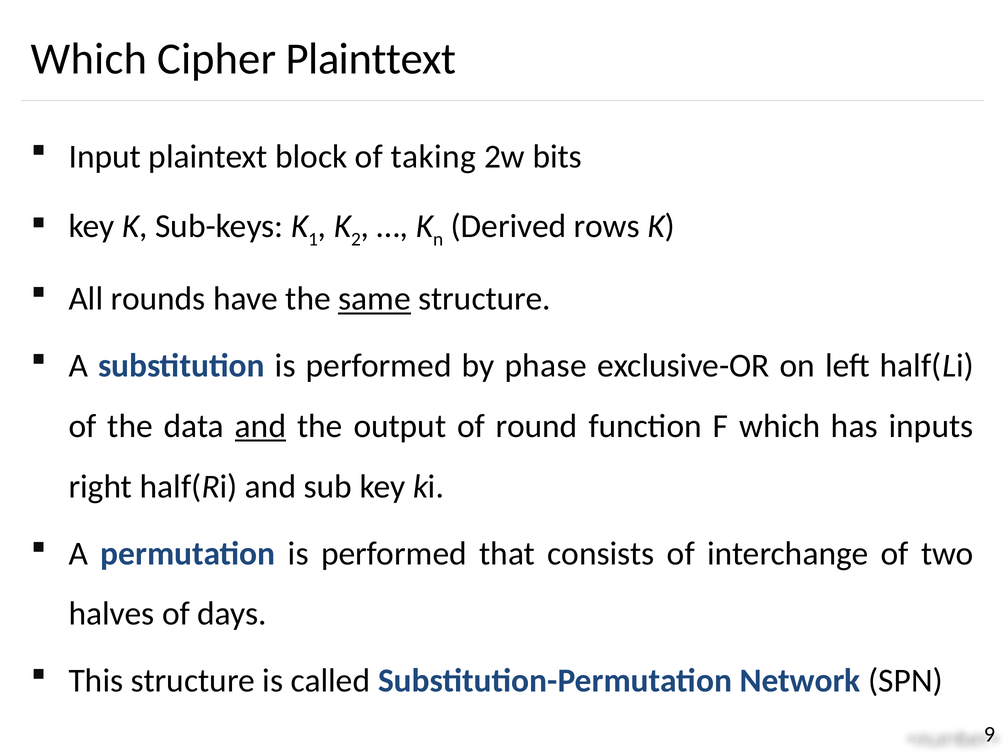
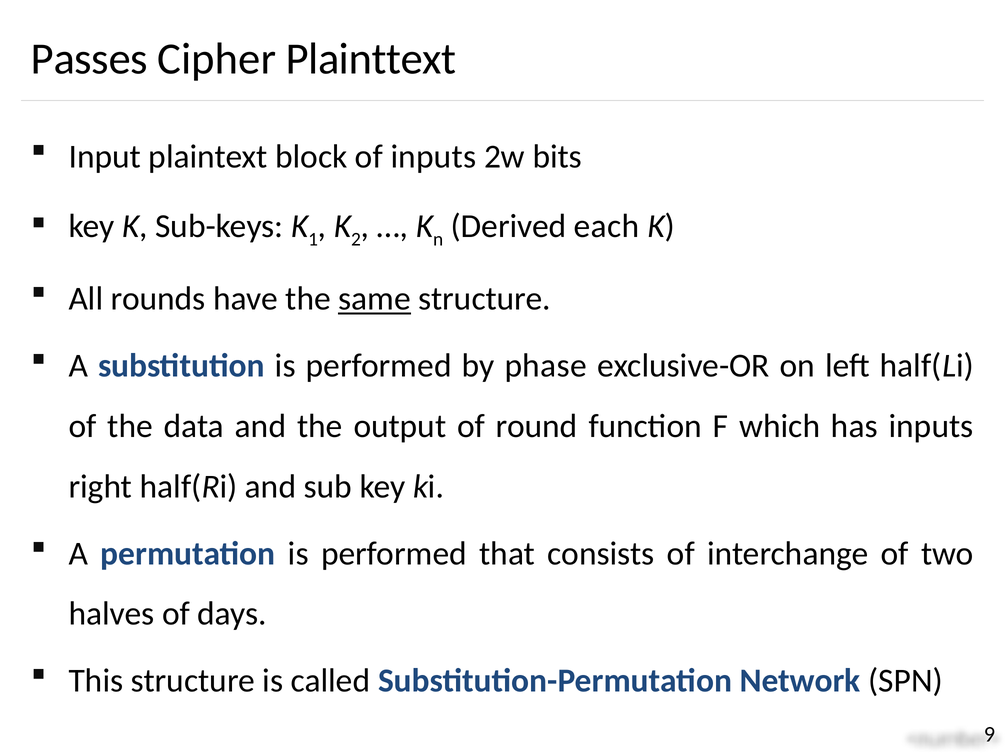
Which: Which -> Passes (89, 59)
of taking: taking -> inputs (433, 156)
rows: rows -> each (607, 226)
and underline: present -> none (261, 426)
